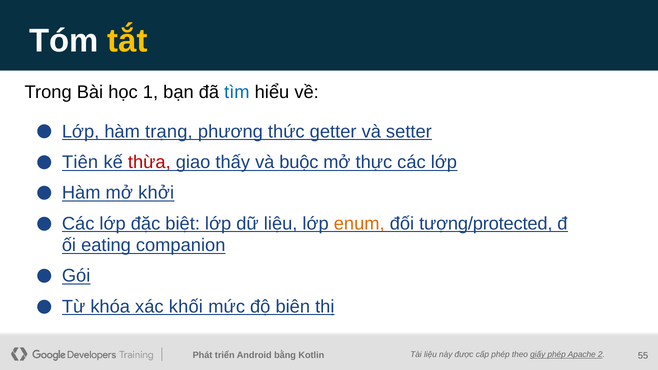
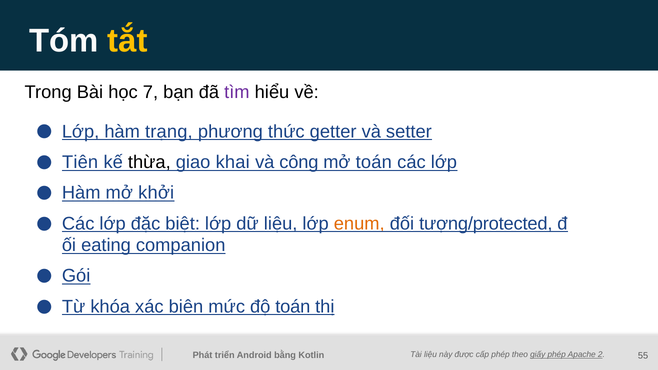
1: 1 -> 7 (150, 92)
tìm colour: blue -> purple (237, 92)
thừa colour: red -> black (149, 162)
thấy: thấy -> khai (233, 162)
buộc: buộc -> công (299, 162)
mở thực: thực -> toán (374, 162)
khối: khối -> biên (186, 307)
độ biên: biên -> toán (293, 307)
